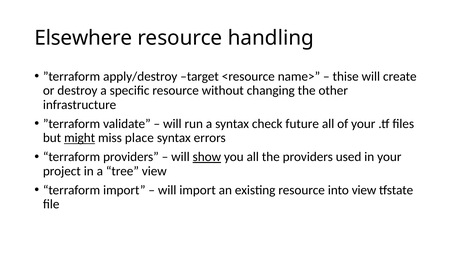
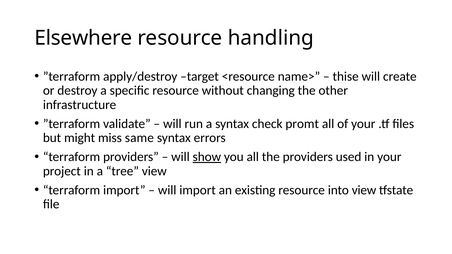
future: future -> promt (302, 124)
might underline: present -> none (80, 138)
place: place -> same (139, 138)
